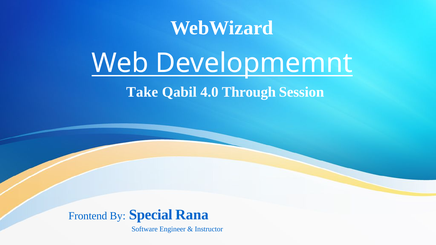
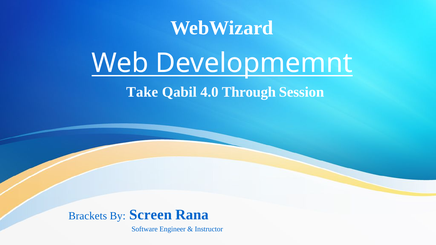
Frontend: Frontend -> Brackets (88, 216)
Special: Special -> Screen (151, 215)
